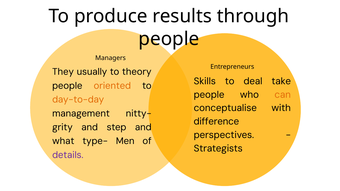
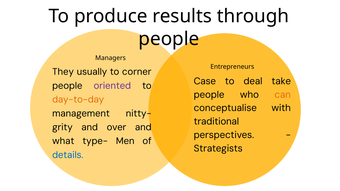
theory: theory -> corner (137, 72)
Skills: Skills -> Case (205, 81)
oriented colour: orange -> purple (112, 86)
difference: difference -> traditional (216, 122)
step: step -> over (117, 127)
details colour: purple -> blue (68, 155)
